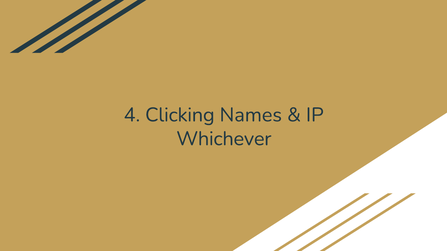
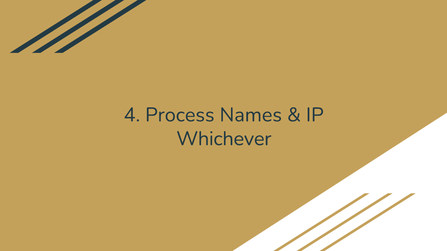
Clicking: Clicking -> Process (180, 115)
